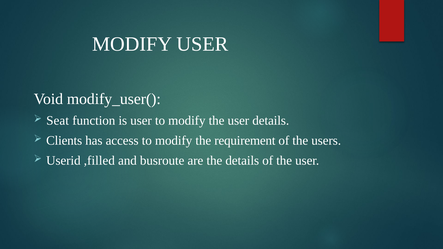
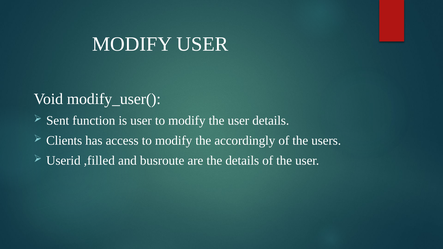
Seat: Seat -> Sent (58, 121)
requirement: requirement -> accordingly (245, 141)
